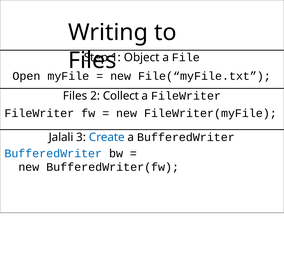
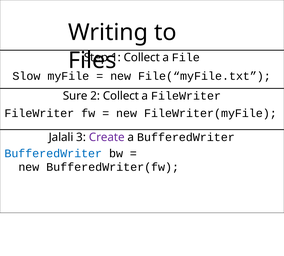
Object: Object -> Collect (142, 58)
Open: Open -> Slow (27, 76)
Files: Files -> Sure (75, 96)
Create colour: blue -> purple (107, 137)
